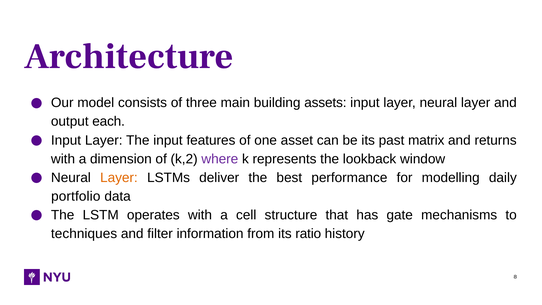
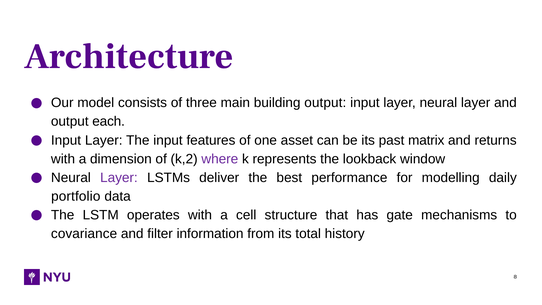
building assets: assets -> output (325, 103)
Layer colour: orange -> purple (119, 178)
techniques: techniques -> covariance (84, 234)
ratio: ratio -> total (308, 234)
